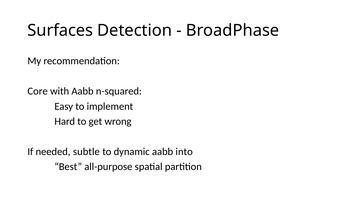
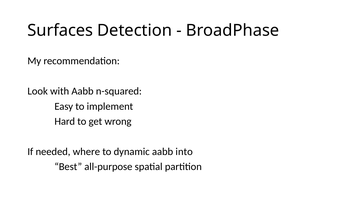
Core: Core -> Look (38, 91)
subtle: subtle -> where (86, 151)
